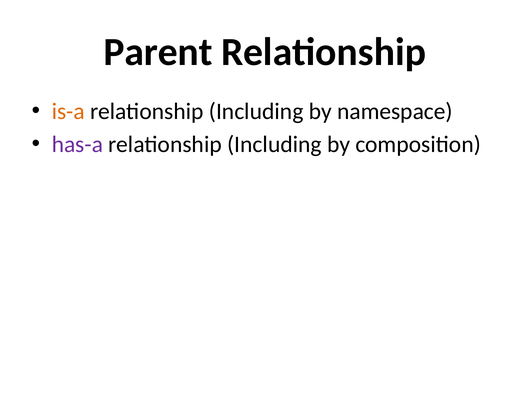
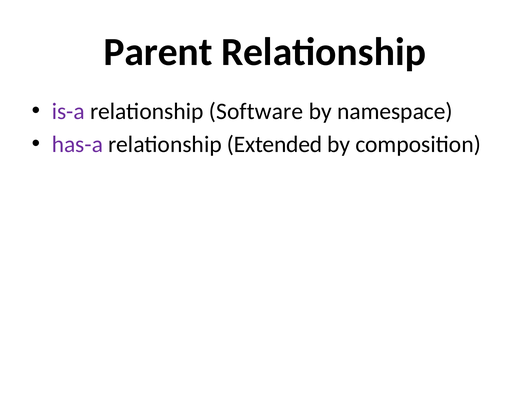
is-a colour: orange -> purple (68, 111)
Including: Including -> Software (256, 111)
Including: Including -> Extended (275, 144)
